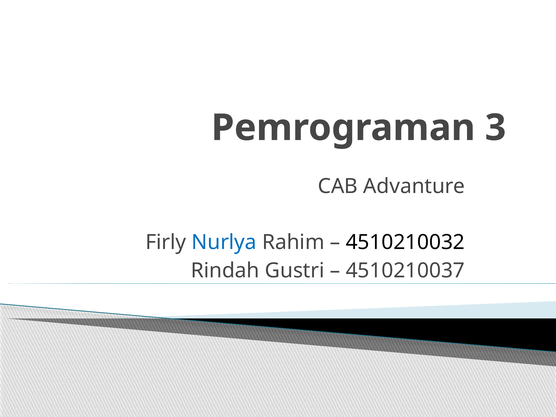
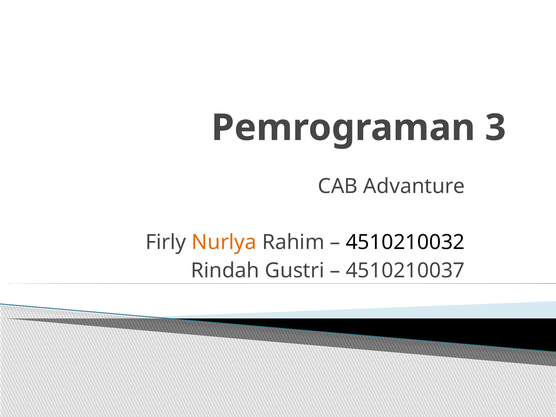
Nurlya colour: blue -> orange (224, 242)
